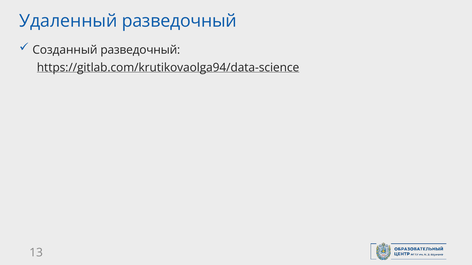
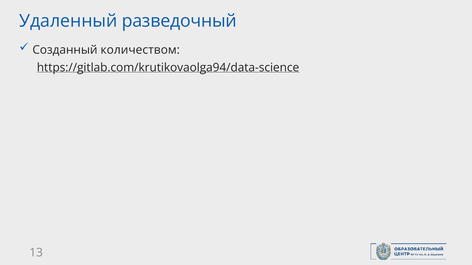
Созданный разведочный: разведочный -> количеством (140, 50)
